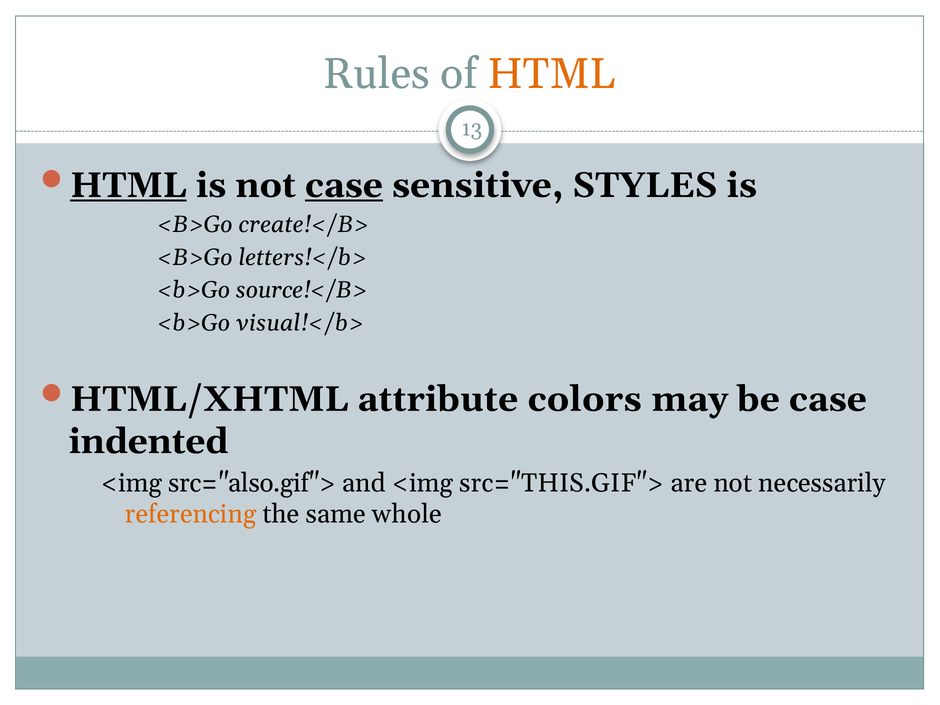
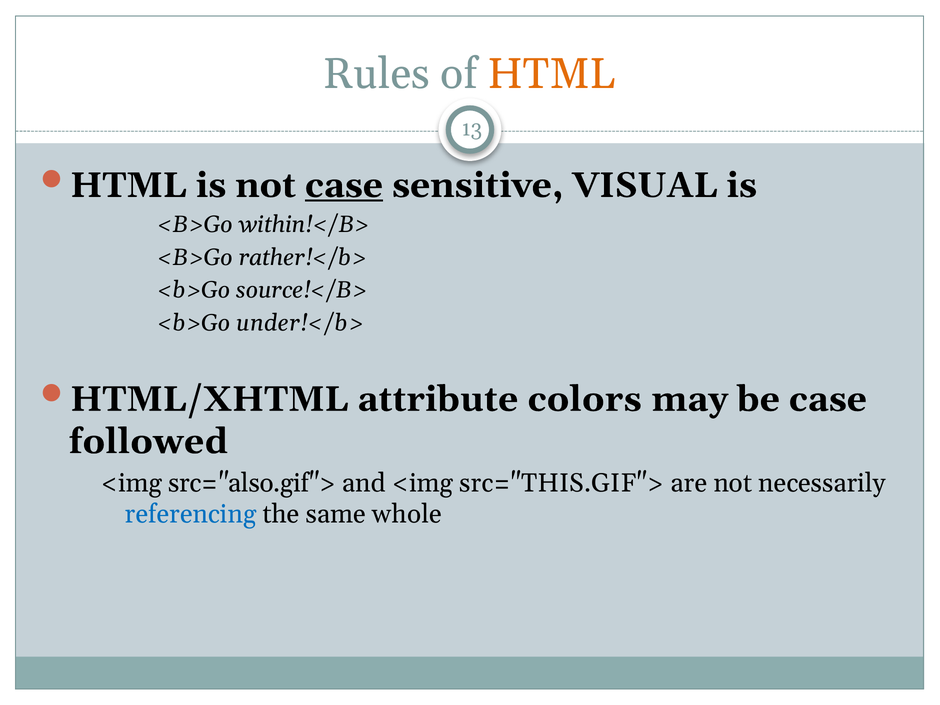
HTML underline: present -> none (128, 185)
STYLES: STYLES -> VISUAL (645, 185)
create!</B>: create!</B> -> within!</B> (304, 224)
letters!</b>: letters!</b> -> rather!</b> (302, 257)
visual!</b>: visual!</b> -> under!</b> (300, 323)
indented: indented -> followed (148, 441)
referencing colour: orange -> blue (191, 514)
